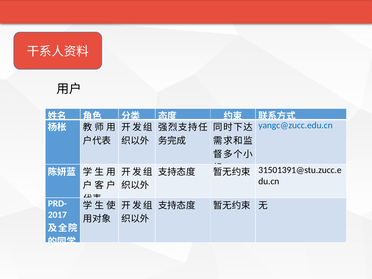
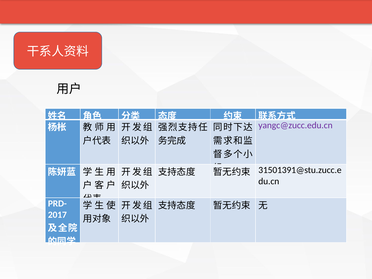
yangc@zucc.edu.cn colour: blue -> purple (295, 125)
